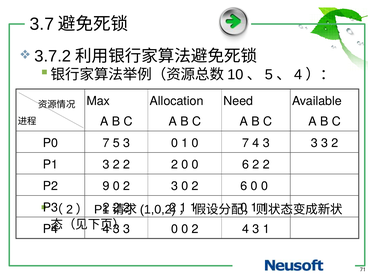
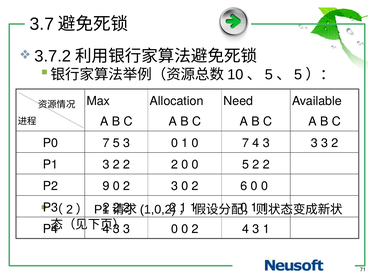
4: 4 -> 5 (298, 75)
0 6: 6 -> 5 (246, 165)
